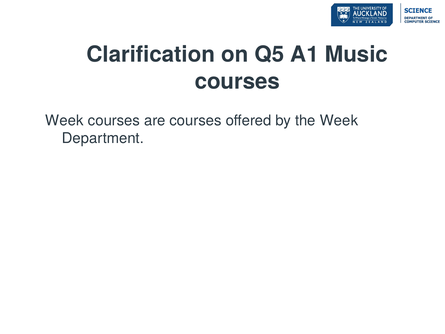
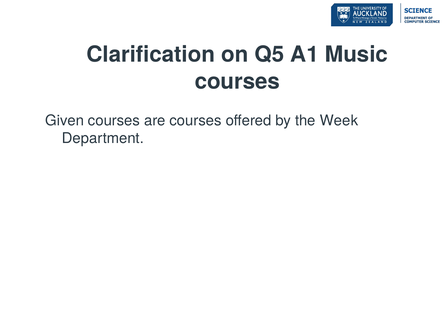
Week: Week -> Given (65, 120)
